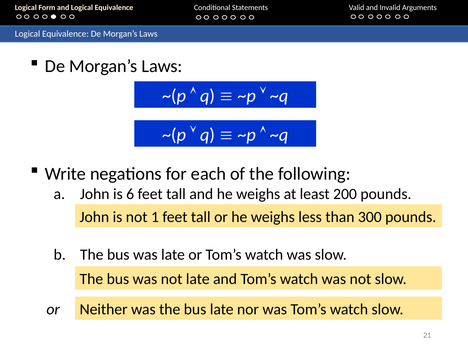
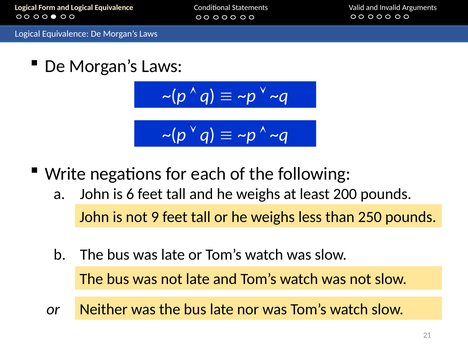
1: 1 -> 9 (155, 217)
300: 300 -> 250 (370, 217)
